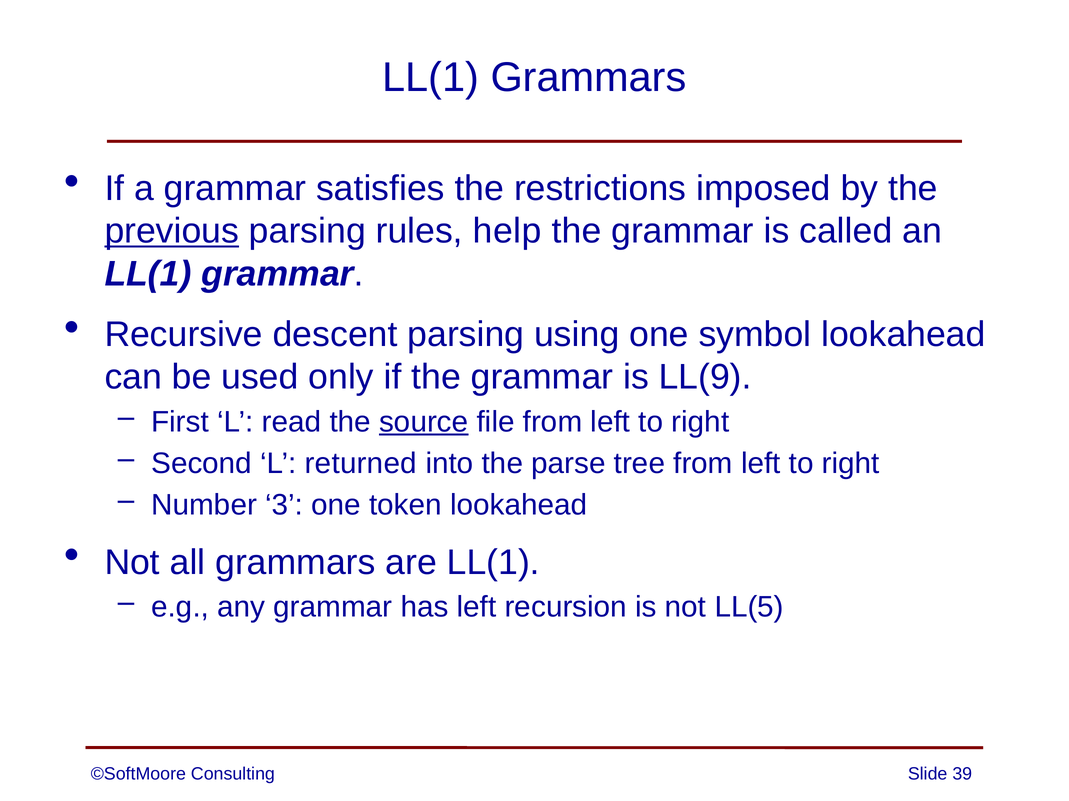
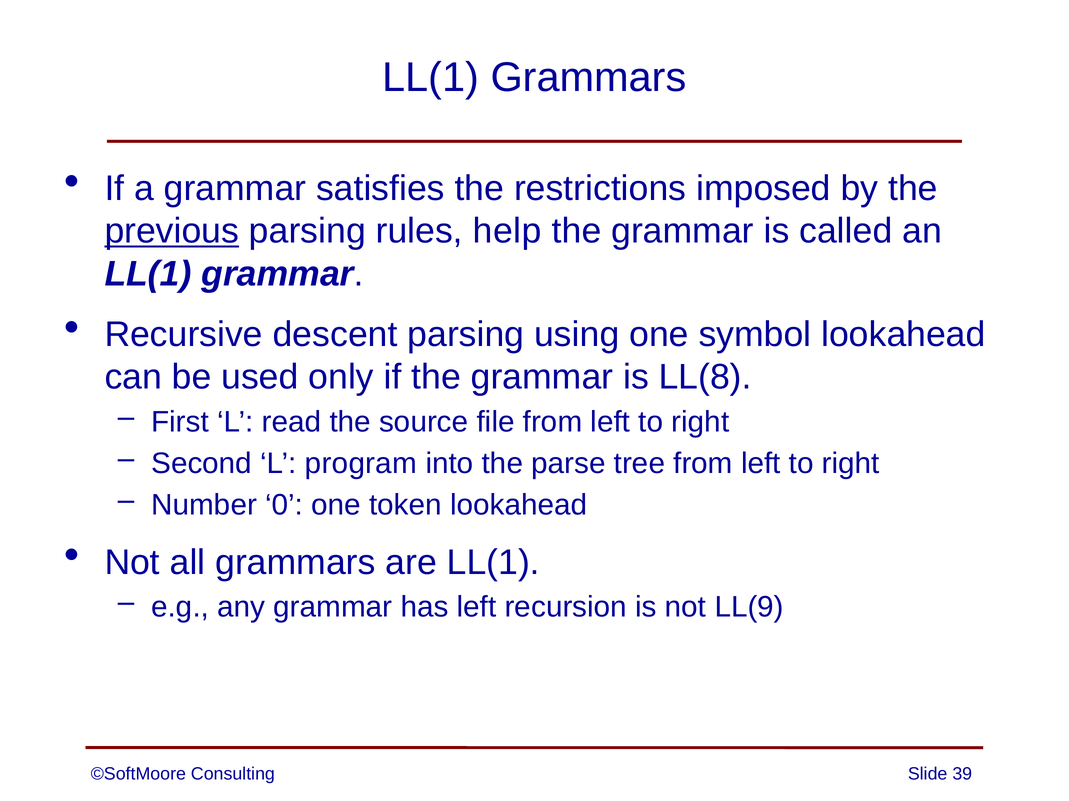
LL(9: LL(9 -> LL(8 (705, 378)
source underline: present -> none (424, 422)
returned: returned -> program (361, 464)
3: 3 -> 0 (284, 505)
LL(5: LL(5 -> LL(9 (749, 608)
